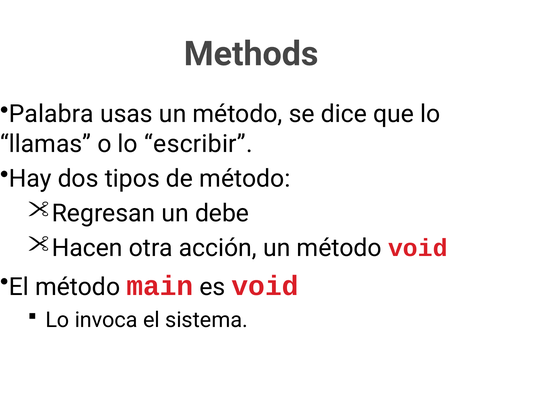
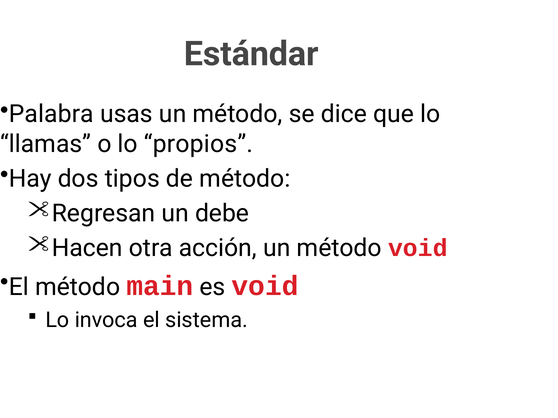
Methods: Methods -> Estándar (251, 54)
escribir: escribir -> propios (198, 144)
